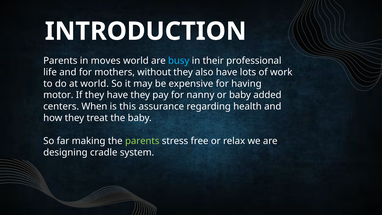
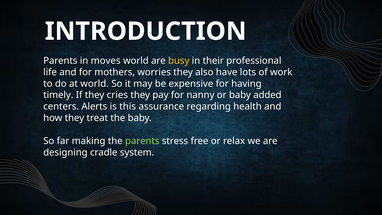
busy colour: light blue -> yellow (179, 61)
without: without -> worries (154, 72)
motor: motor -> timely (58, 95)
they have: have -> cries (117, 95)
When: When -> Alerts (94, 106)
